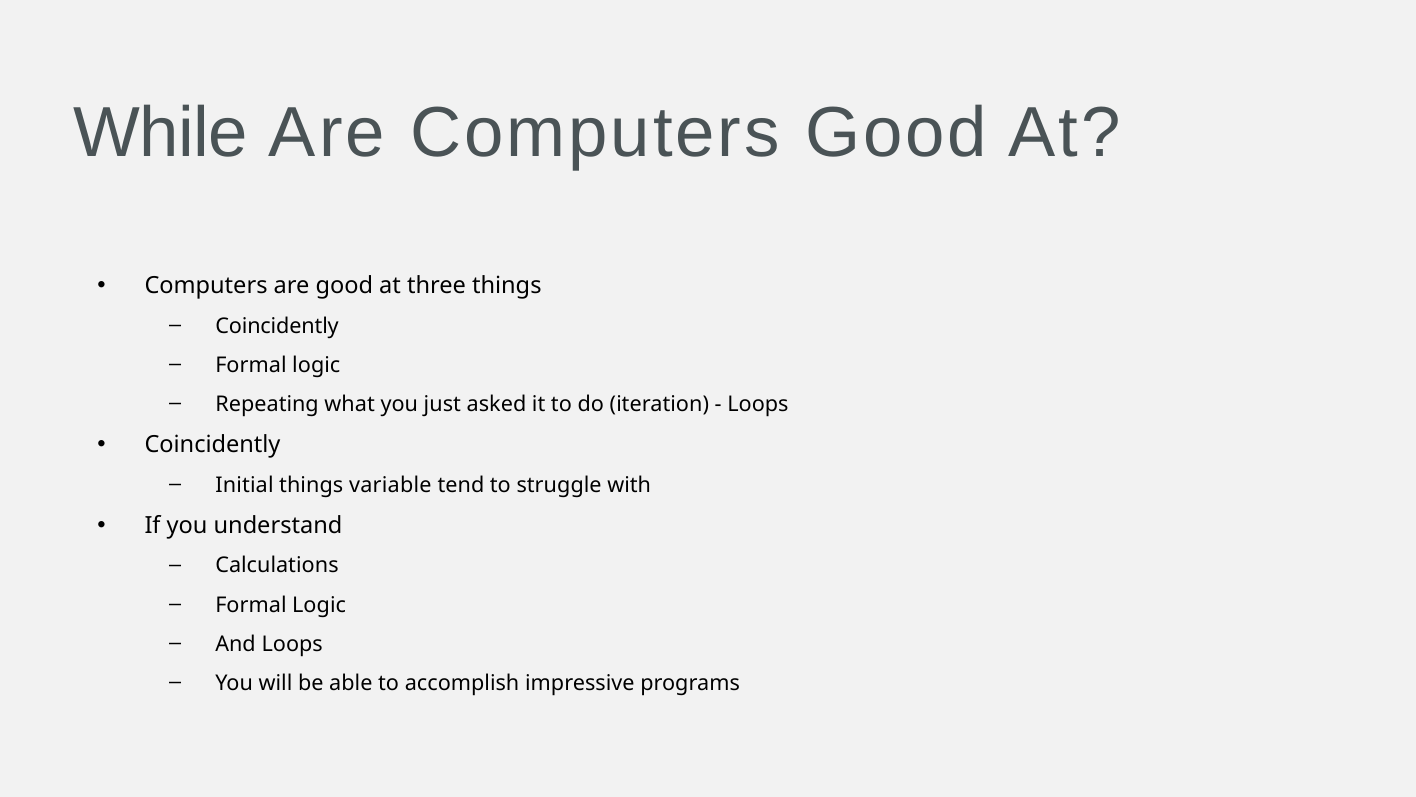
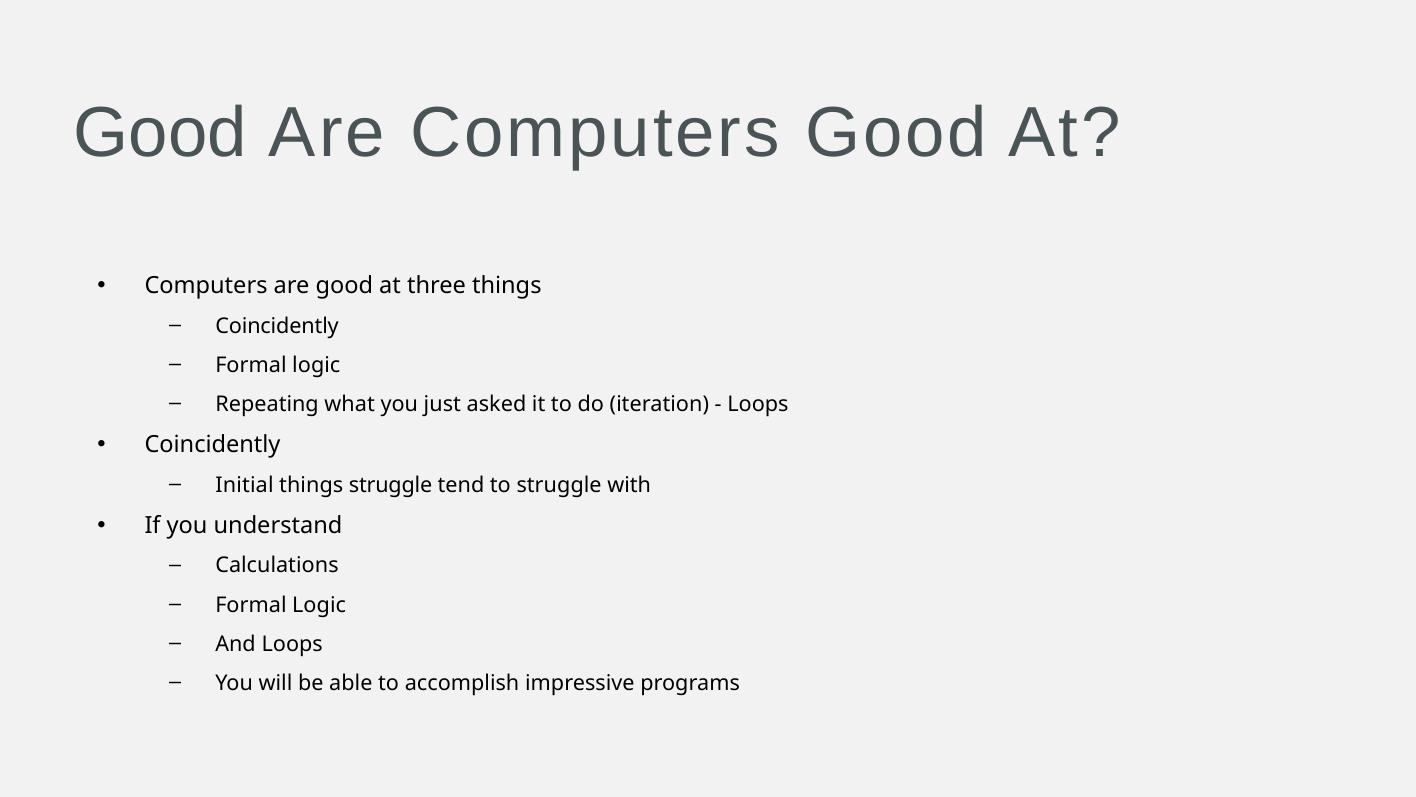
While: While -> Good (160, 133)
things variable: variable -> struggle (391, 485)
